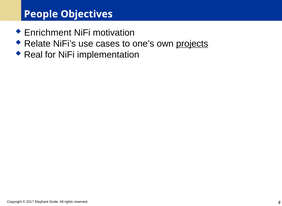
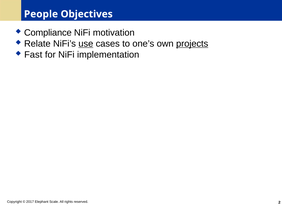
Enrichment: Enrichment -> Compliance (48, 33)
use underline: none -> present (86, 44)
Real: Real -> Fast (33, 55)
